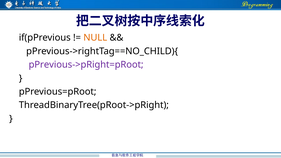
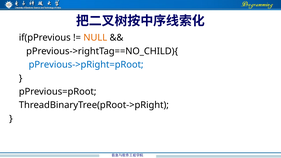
pPrevious->pRight=pRoot colour: purple -> blue (86, 65)
